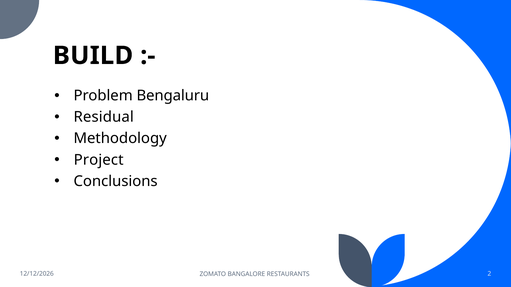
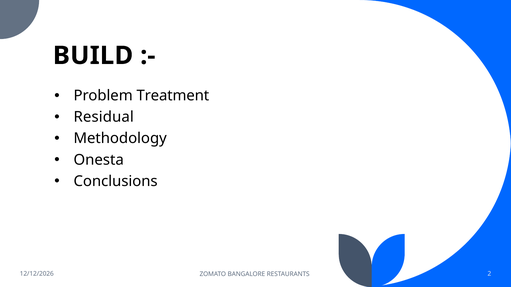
Bengaluru: Bengaluru -> Treatment (173, 96)
Project: Project -> Onesta (99, 160)
